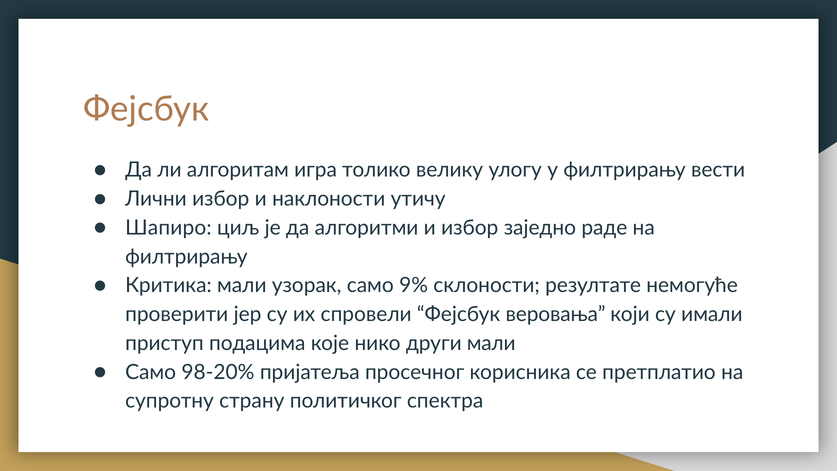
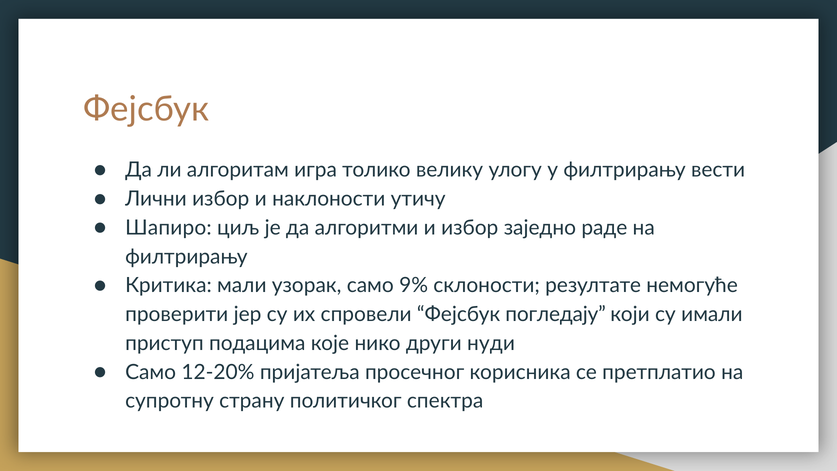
веровања: веровања -> погледају (556, 314)
други мали: мали -> нуди (491, 343)
98-20%: 98-20% -> 12-20% (218, 372)
